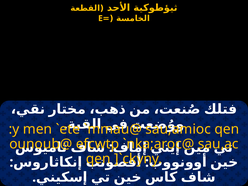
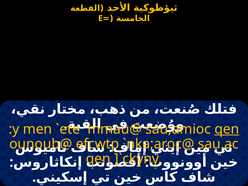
qen underline: none -> present (227, 129)
